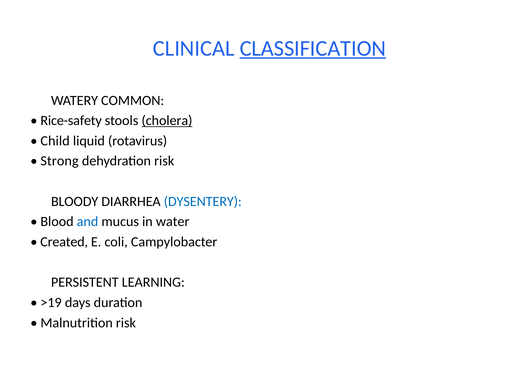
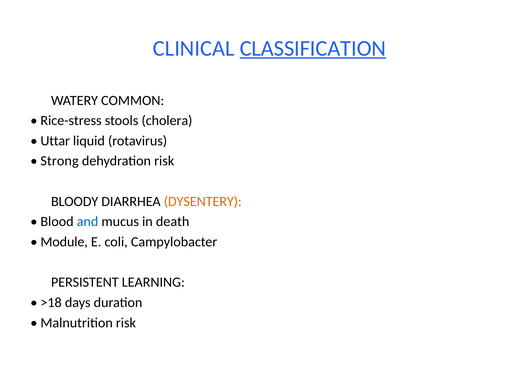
Rice-safety: Rice-safety -> Rice-stress (71, 121)
cholera underline: present -> none (167, 121)
Child: Child -> Uttar (55, 141)
DYSENTERY colour: blue -> orange (203, 202)
water: water -> death (173, 222)
Created: Created -> Module (64, 242)
>19: >19 -> >18 (51, 303)
